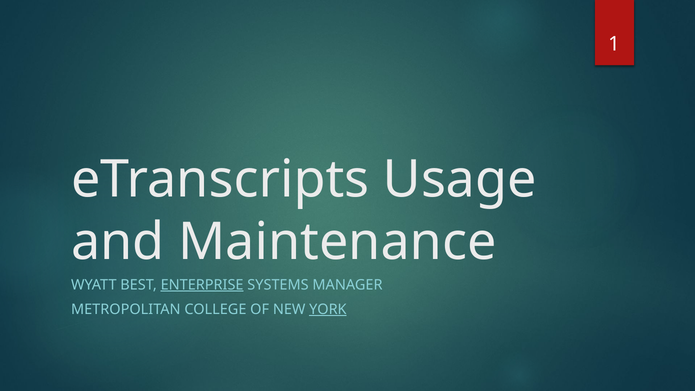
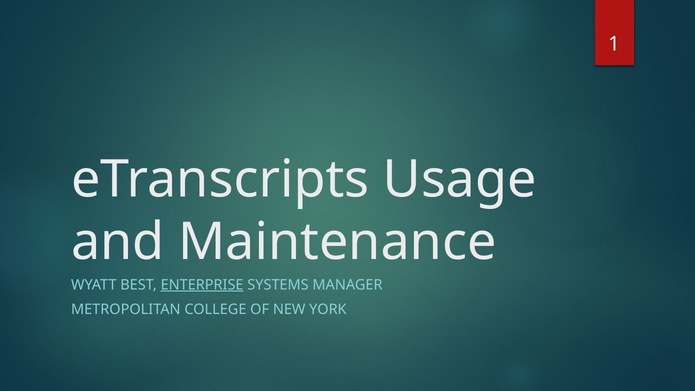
YORK underline: present -> none (328, 309)
